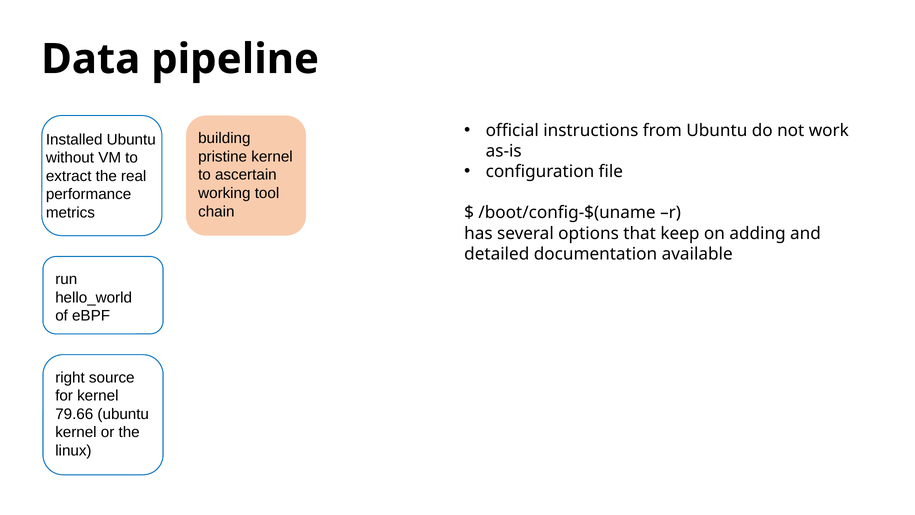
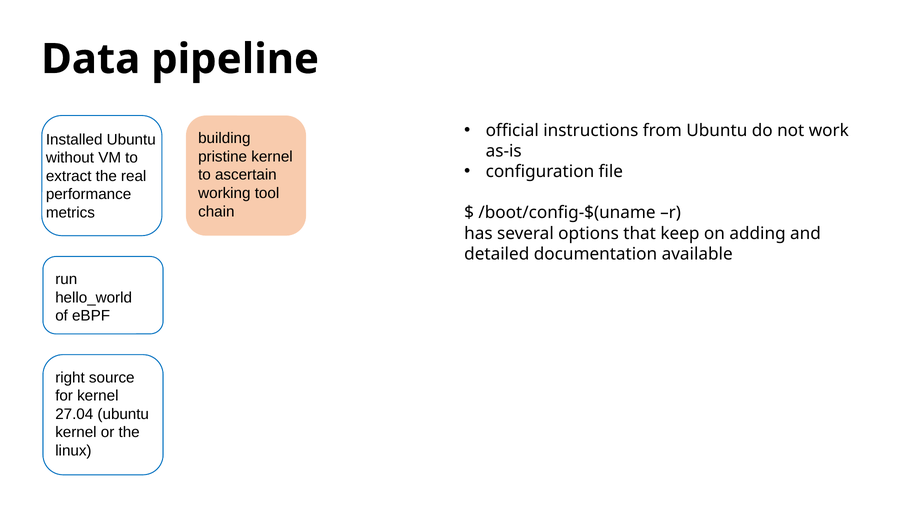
79.66: 79.66 -> 27.04 (74, 414)
